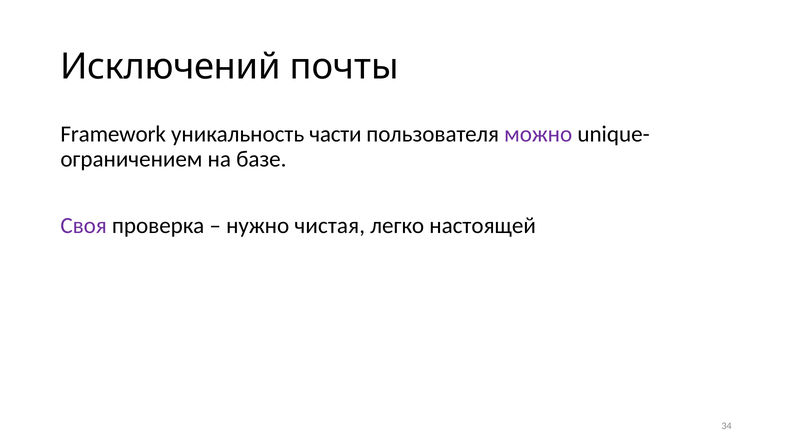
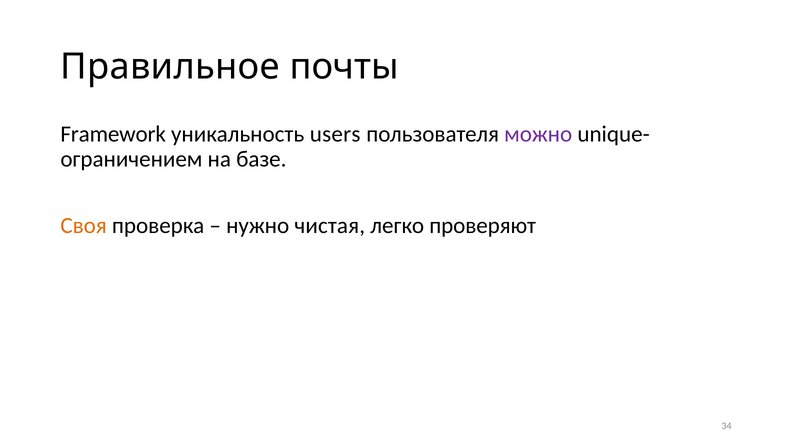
Исключений: Исключений -> Правильное (170, 67)
части: части -> users (335, 134)
Своя colour: purple -> orange (84, 225)
настоящей: настоящей -> проверяют (483, 225)
